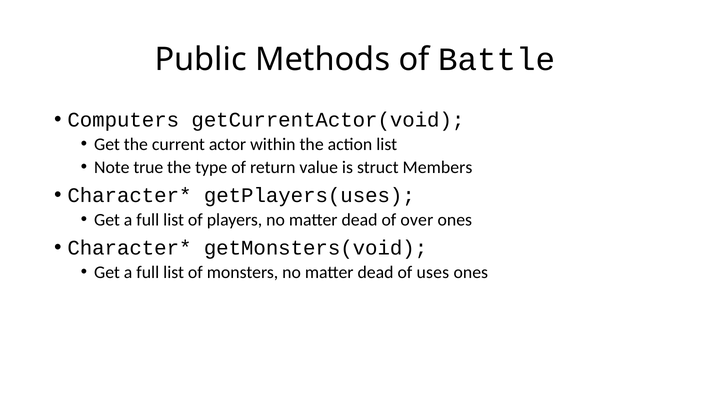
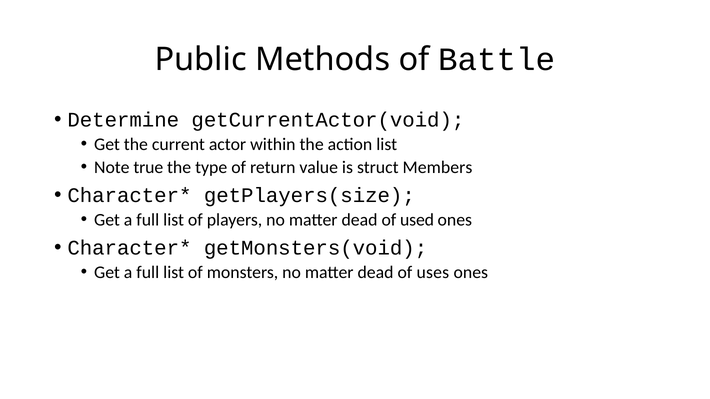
Computers: Computers -> Determine (123, 120)
getPlayers(uses: getPlayers(uses -> getPlayers(size (309, 195)
over: over -> used (417, 220)
